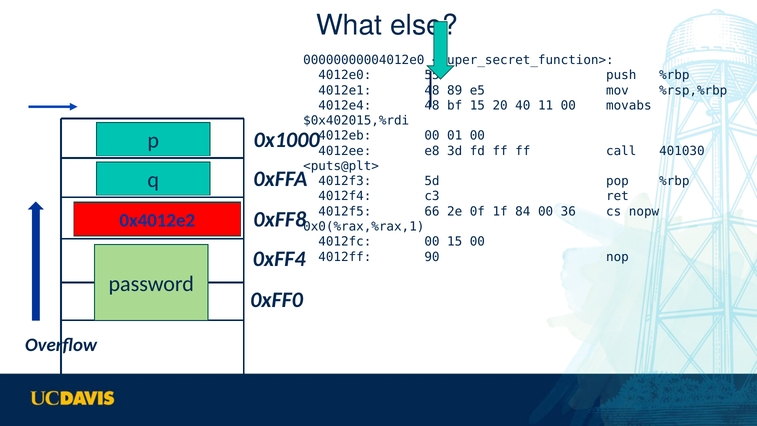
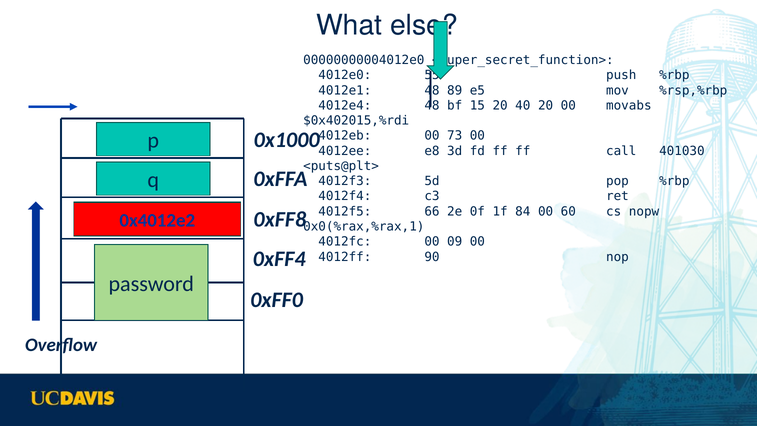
40 11: 11 -> 20 (546, 105)
01: 01 -> 73 (455, 136)
36: 36 -> 60 (568, 211)
00 15: 15 -> 09 (455, 242)
